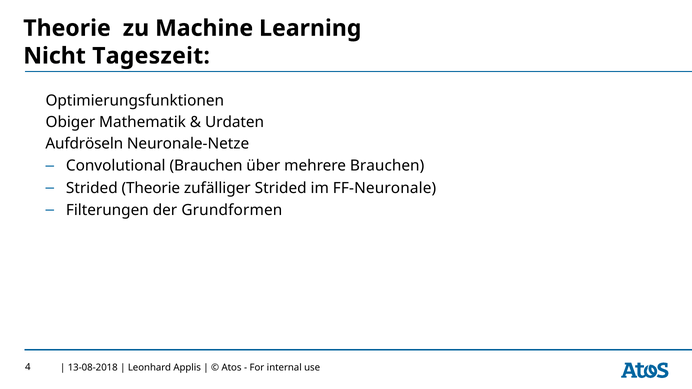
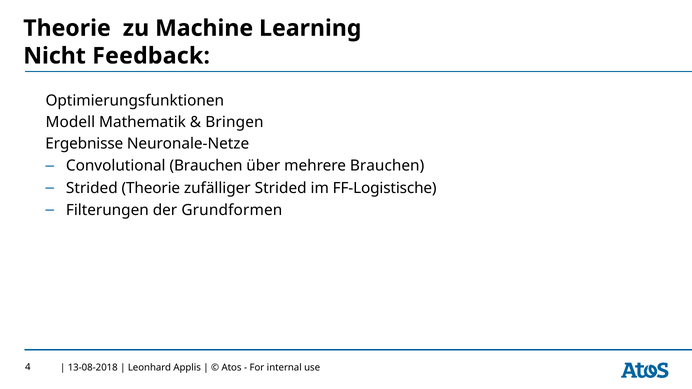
Tageszeit: Tageszeit -> Feedback (151, 56)
Obiger: Obiger -> Modell (70, 122)
Urdaten: Urdaten -> Bringen (234, 122)
Aufdröseln: Aufdröseln -> Ergebnisse (84, 144)
FF-Neuronale: FF-Neuronale -> FF-Logistische (385, 188)
